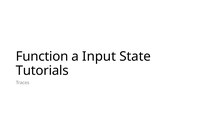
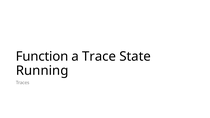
Input: Input -> Trace (99, 56)
Tutorials: Tutorials -> Running (42, 71)
